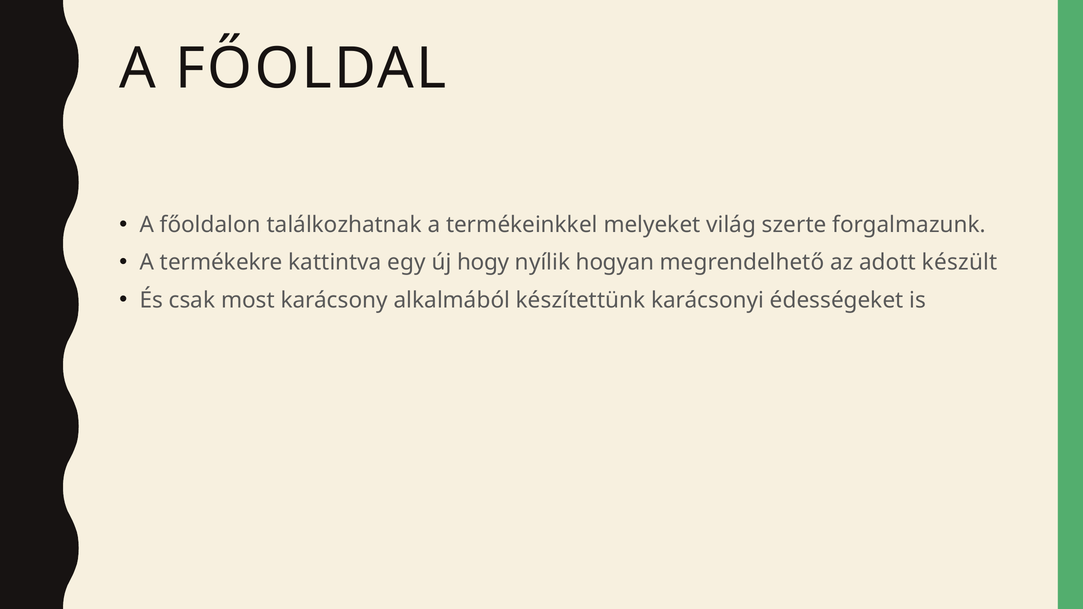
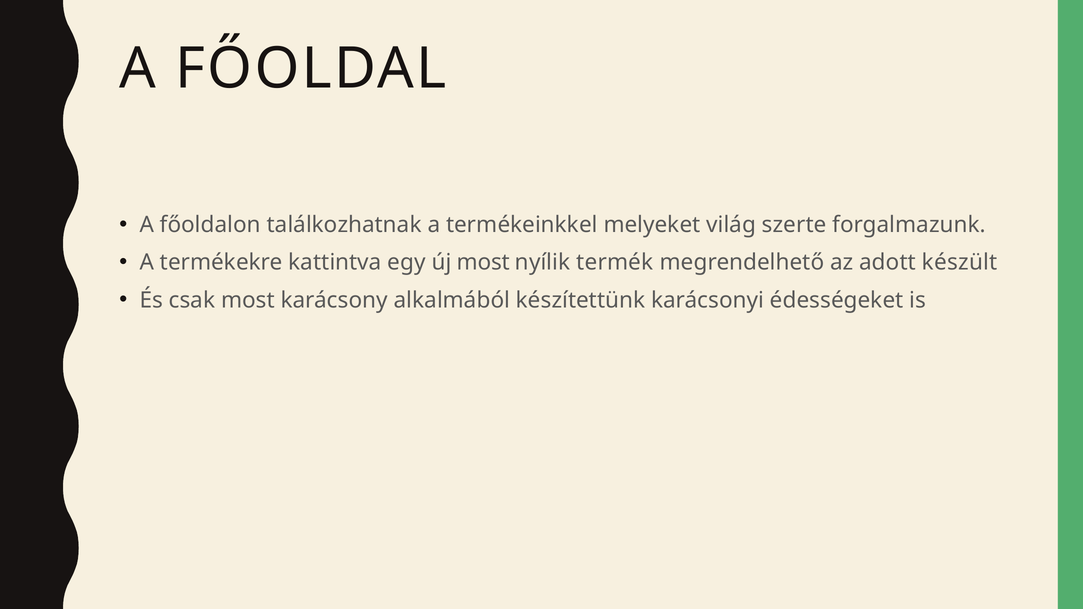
új hogy: hogy -> most (483, 263)
hogyan: hogyan -> termék (615, 263)
